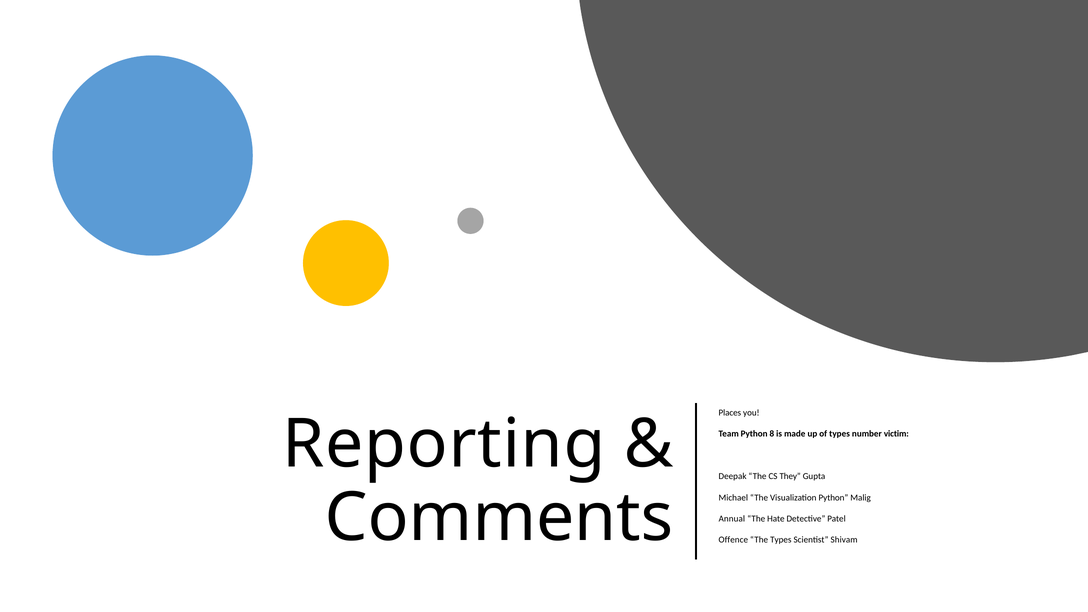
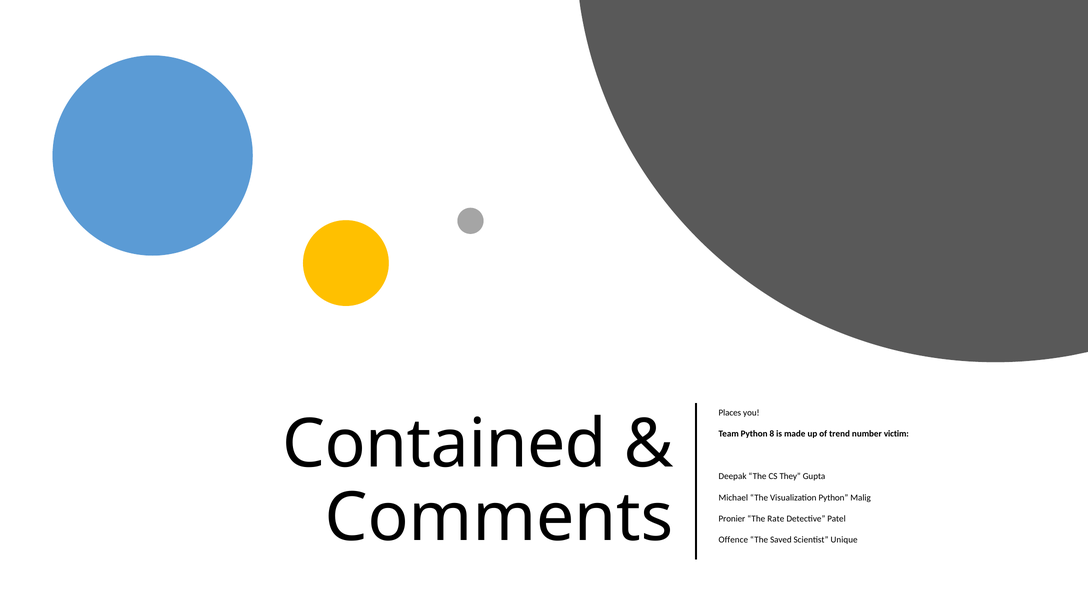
Reporting: Reporting -> Contained (444, 444)
of types: types -> trend (840, 434)
Annual: Annual -> Pronier (732, 519)
Hate: Hate -> Rate (776, 519)
The Types: Types -> Saved (781, 540)
Shivam: Shivam -> Unique (844, 540)
